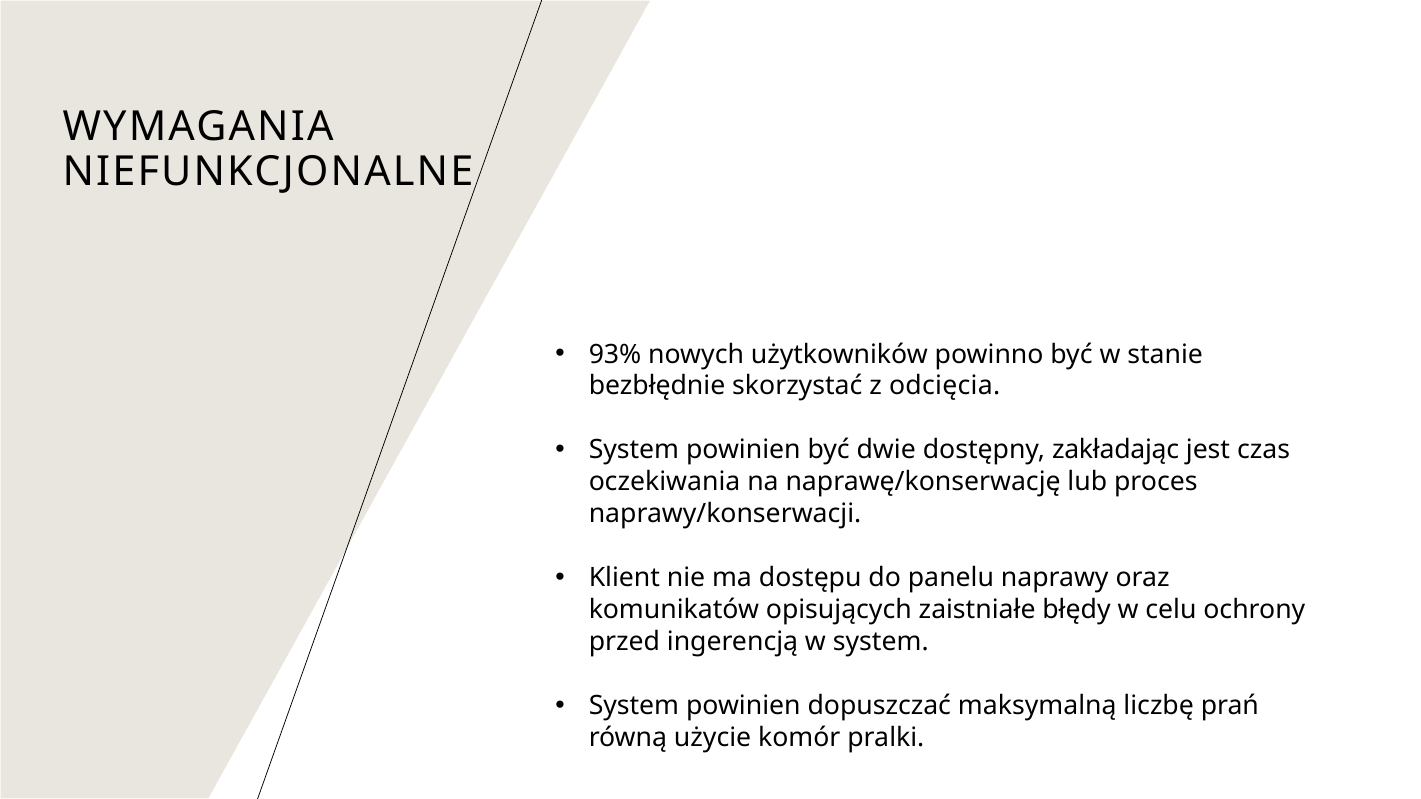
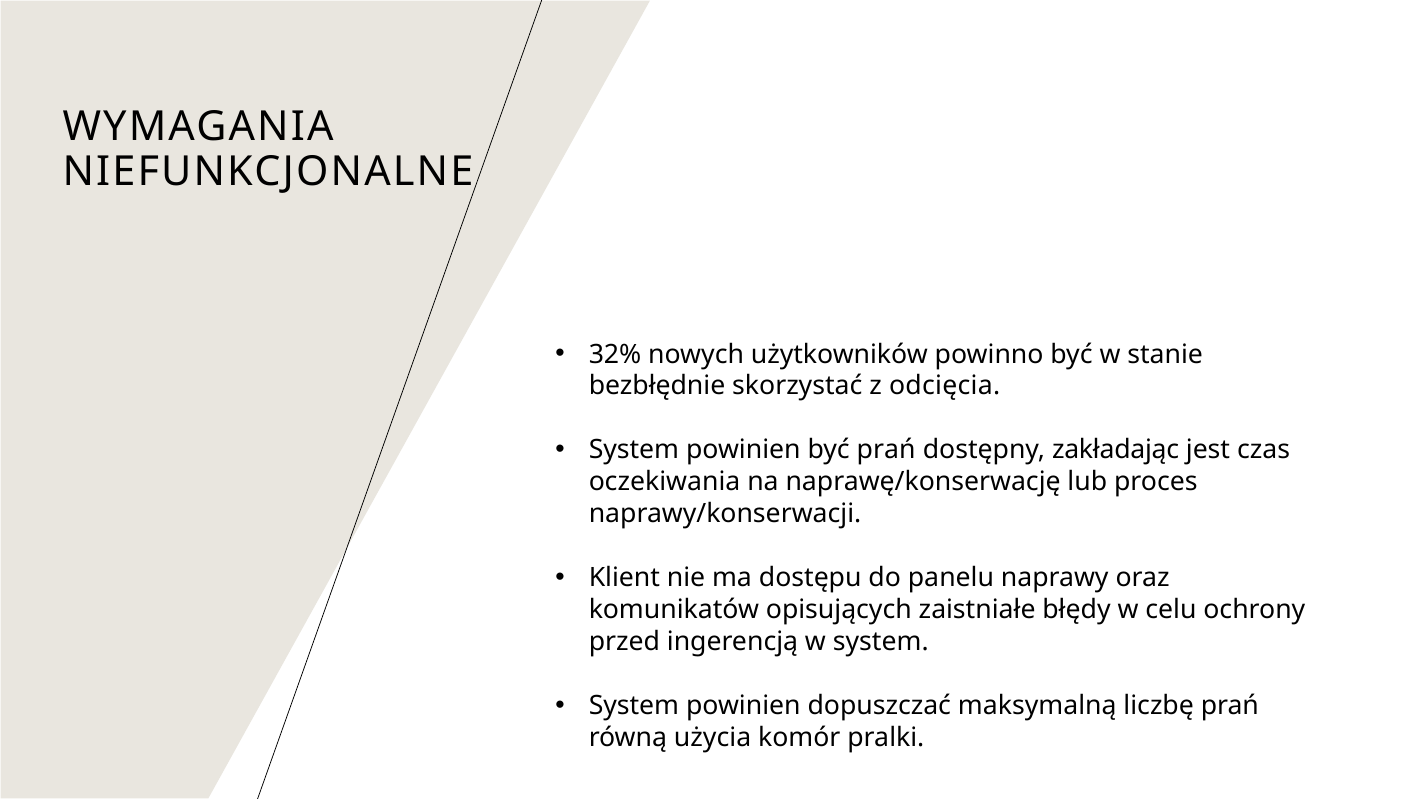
93%: 93% -> 32% (615, 354)
być dwie: dwie -> prań (886, 450)
użycie: użycie -> użycia (713, 738)
